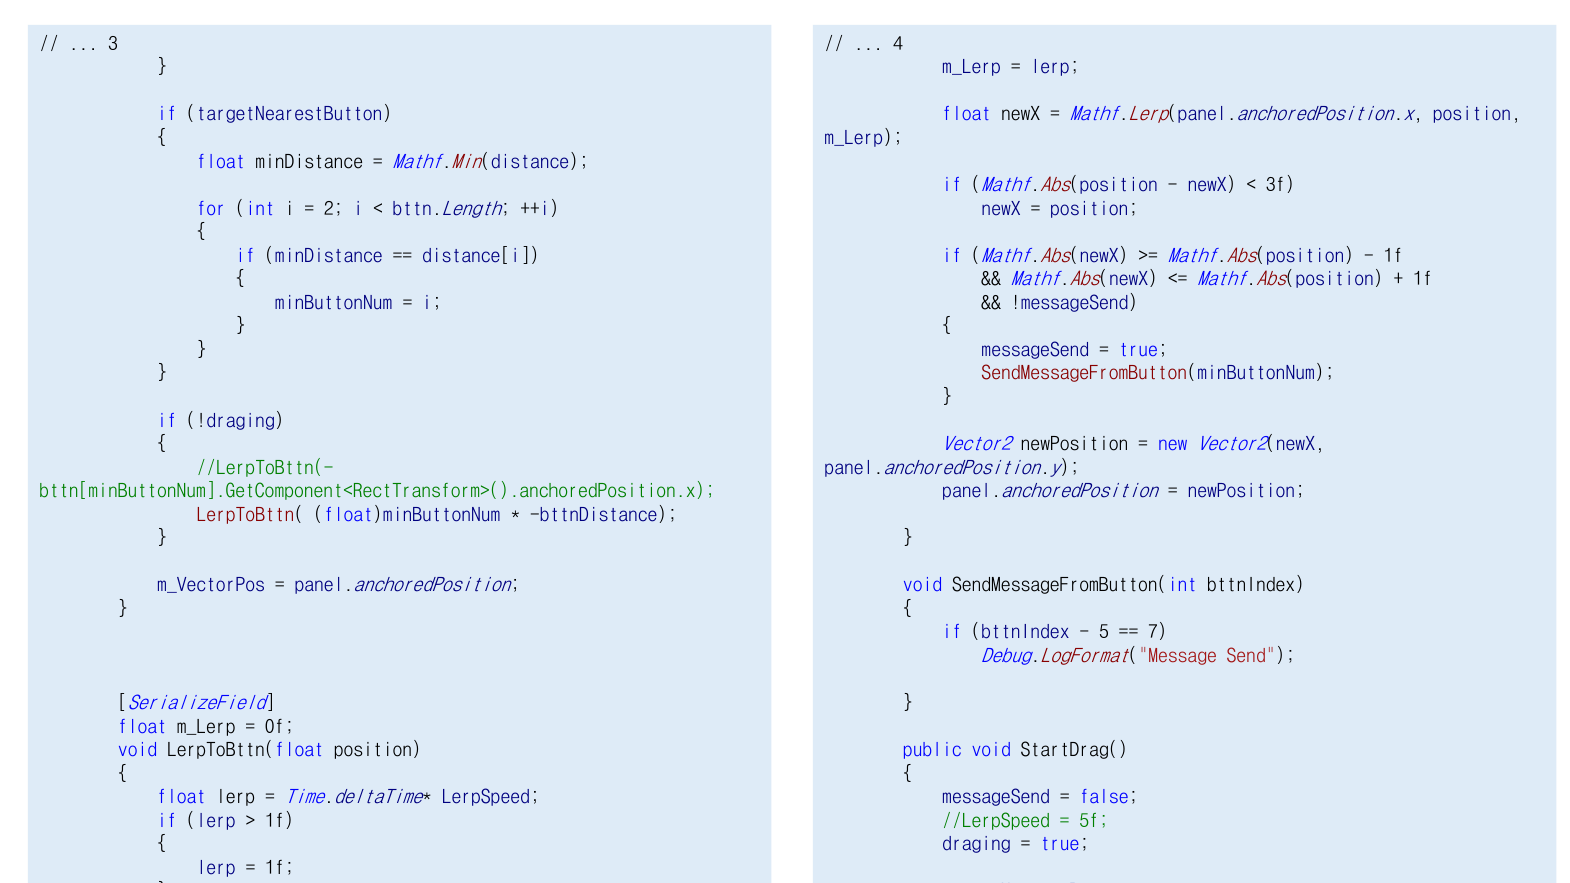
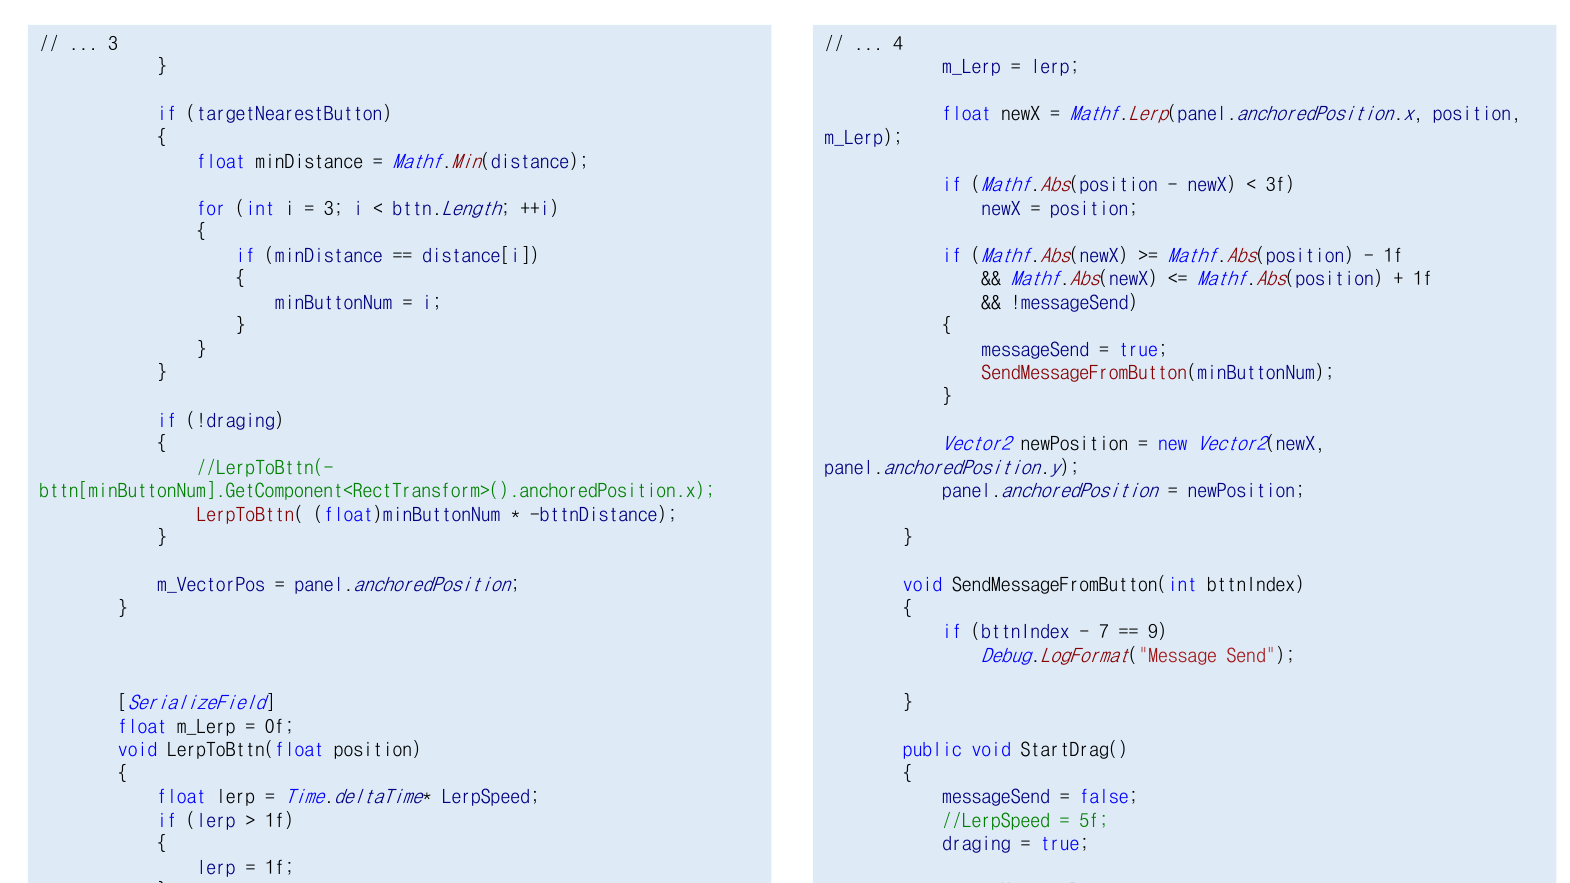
2: 2 -> 3 (334, 209)
5: 5 -> 7 (1104, 633)
7: 7 -> 9 (1158, 633)
